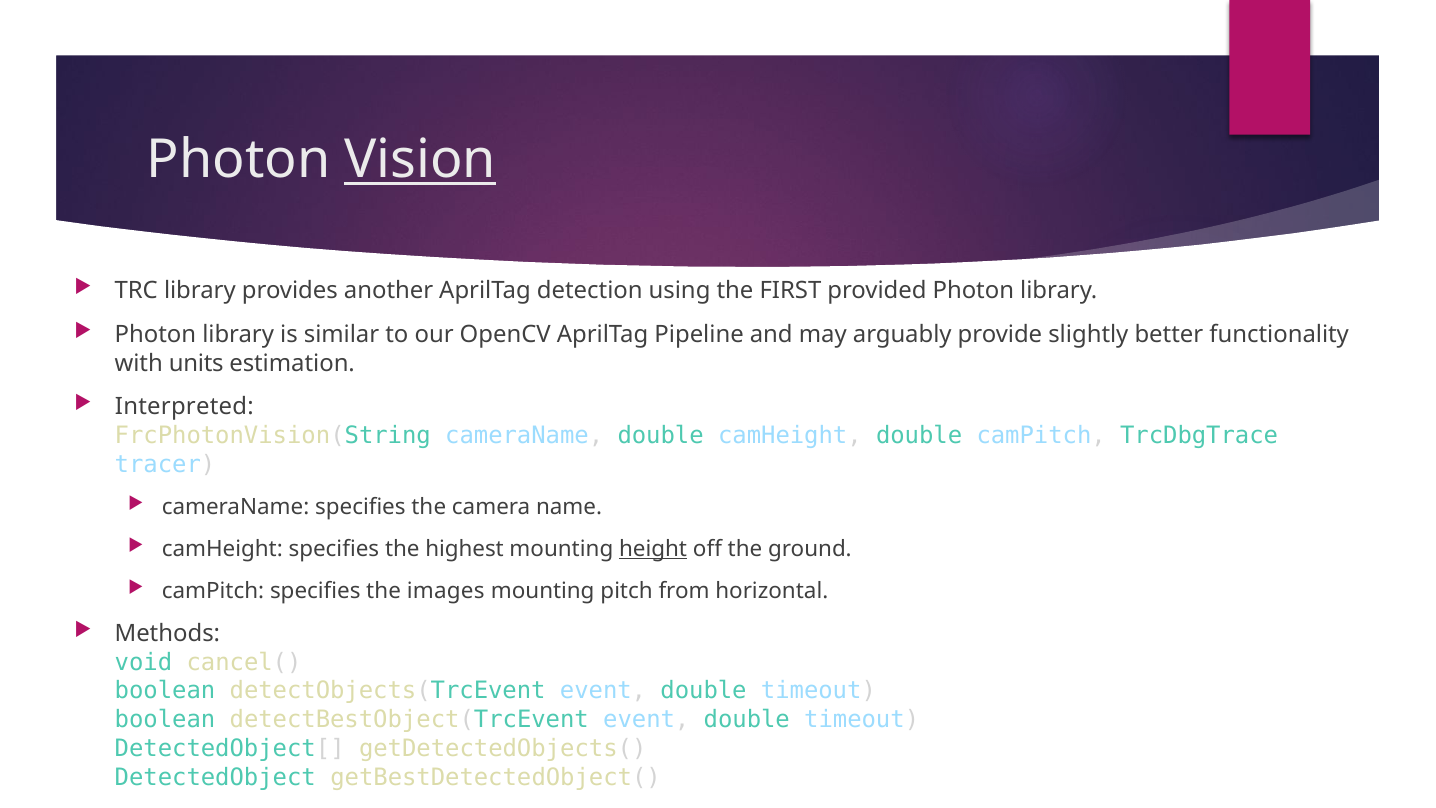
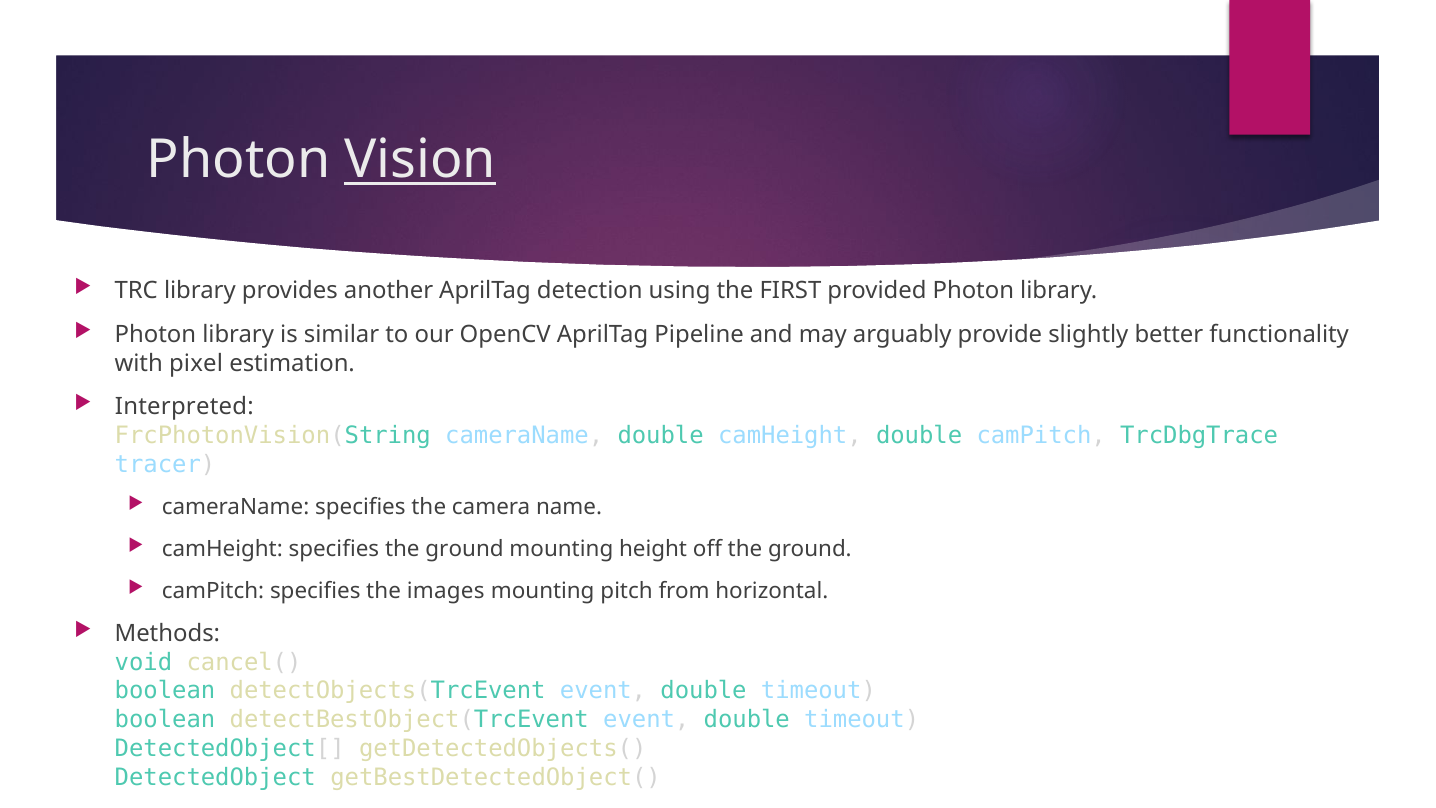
units: units -> pixel (196, 363)
specifies the highest: highest -> ground (465, 549)
height underline: present -> none (653, 549)
